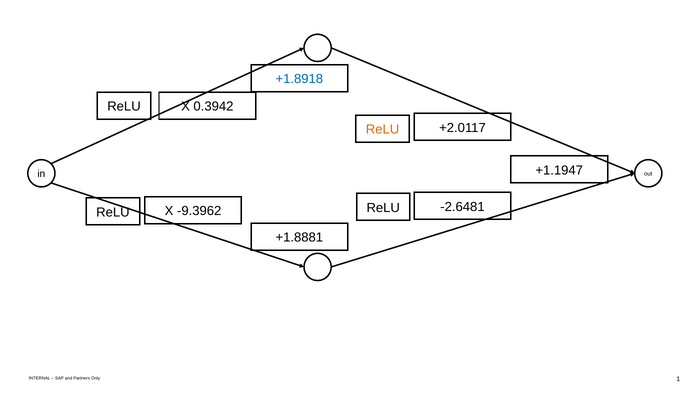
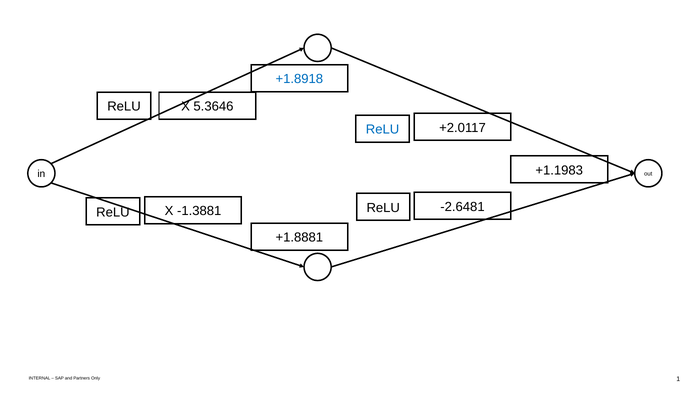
0.3942: 0.3942 -> 5.3646 (213, 107)
ReLU colour: orange -> blue (383, 129)
+1.1947: +1.1947 -> +1.1983 (559, 170)
-9.3962: -9.3962 -> -1.3881 (199, 211)
